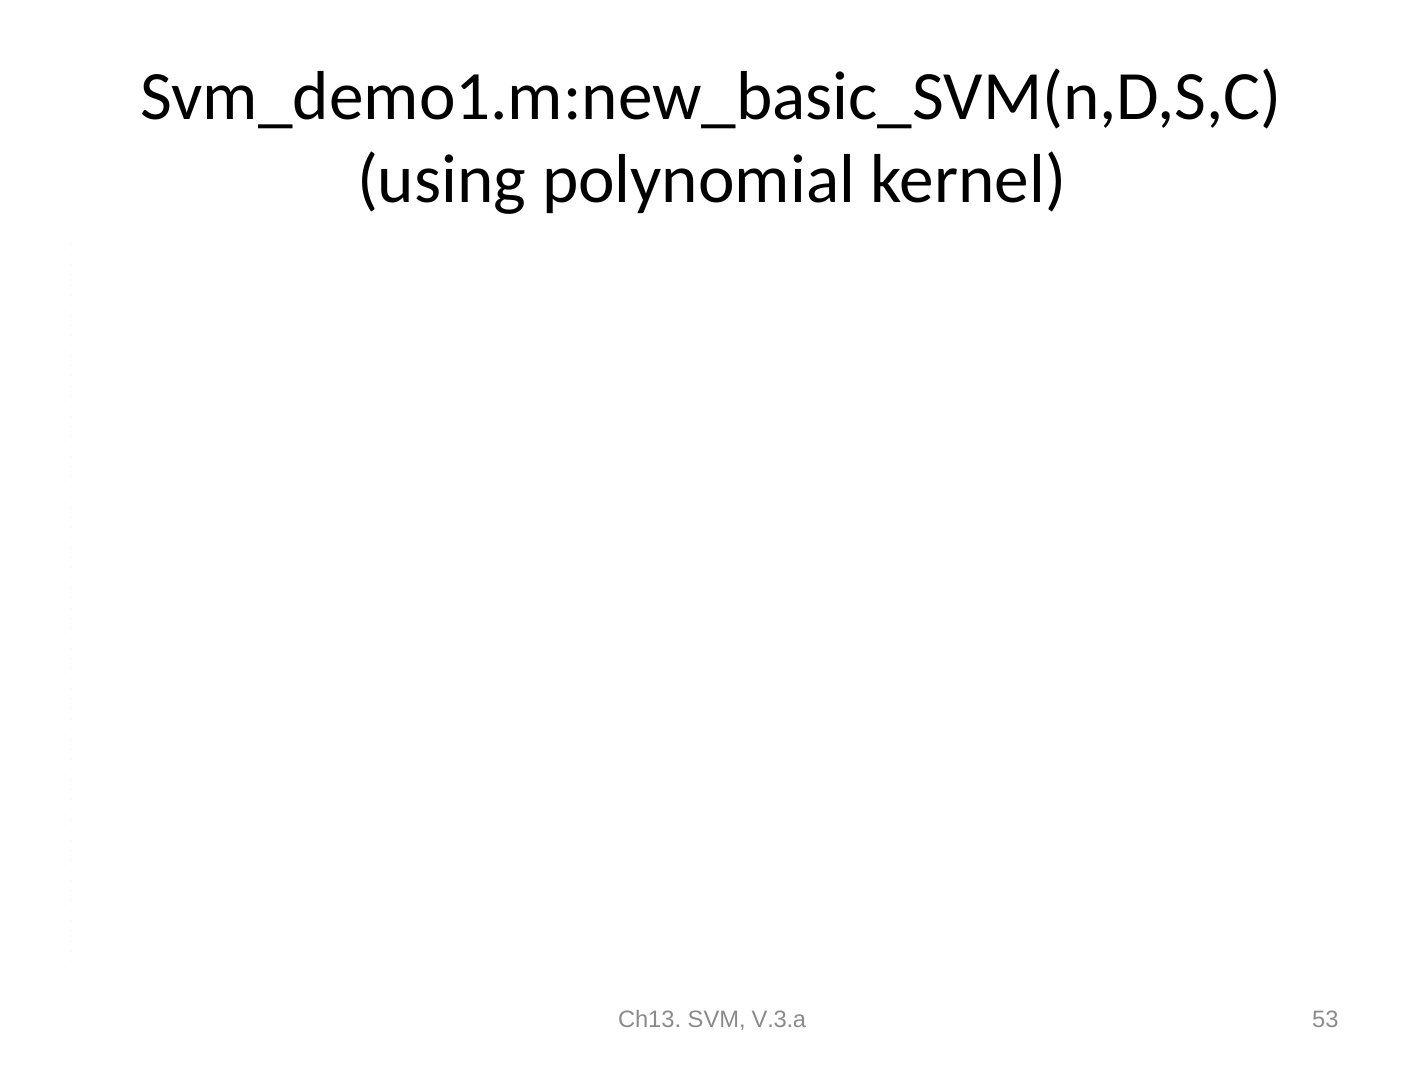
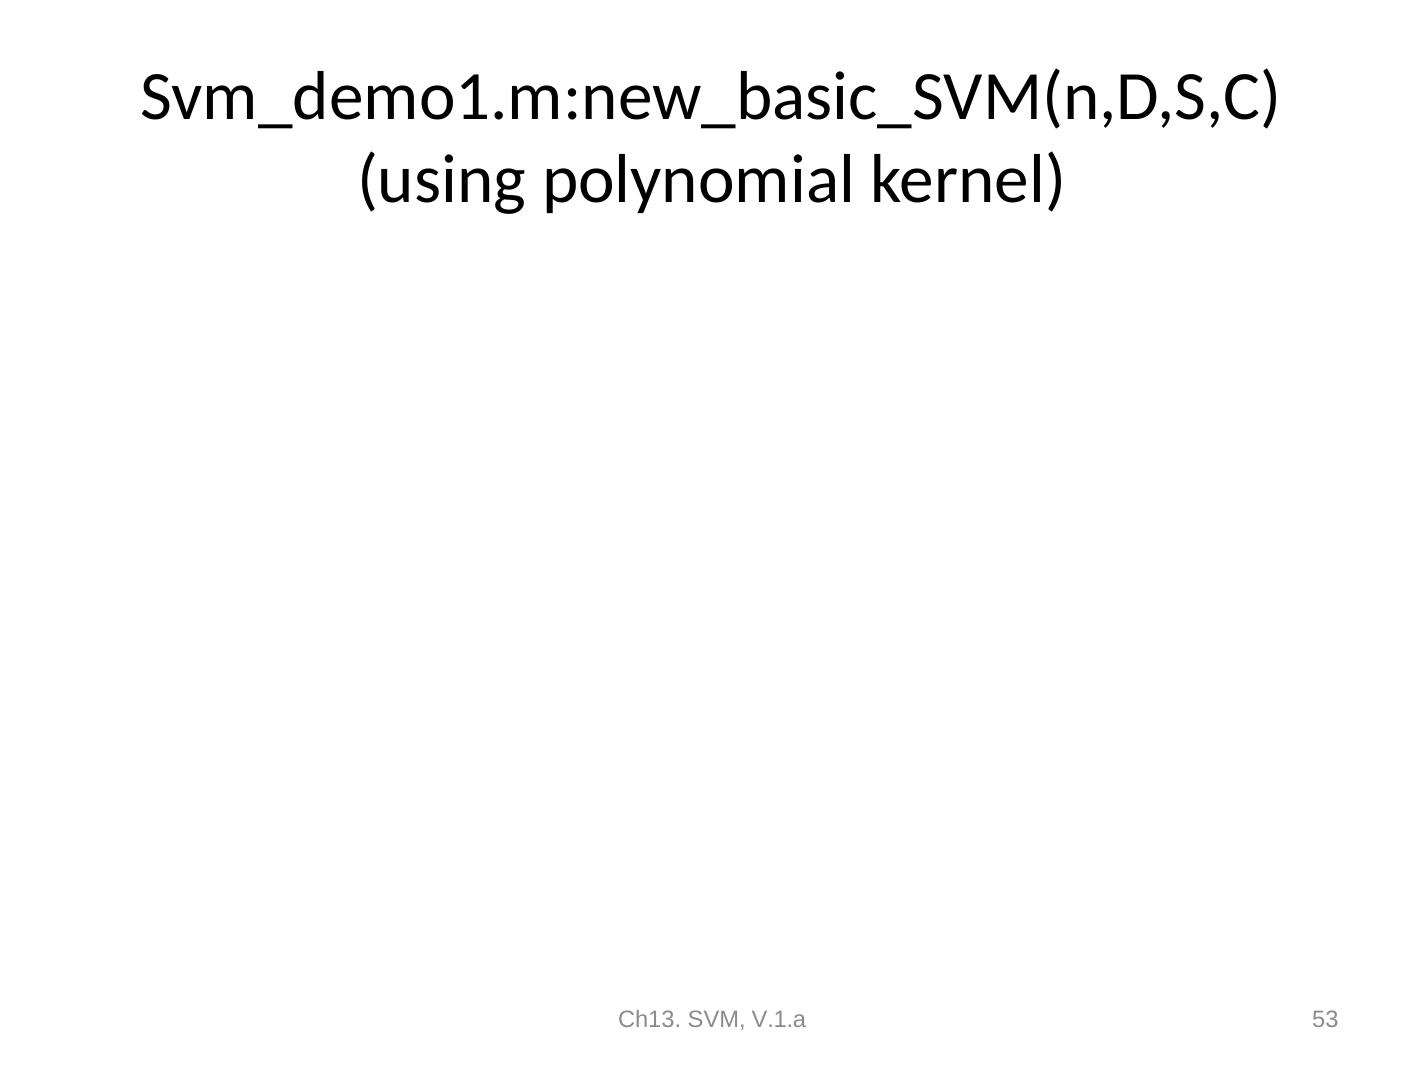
V.3.a: V.3.a -> V.1.a (779, 1020)
